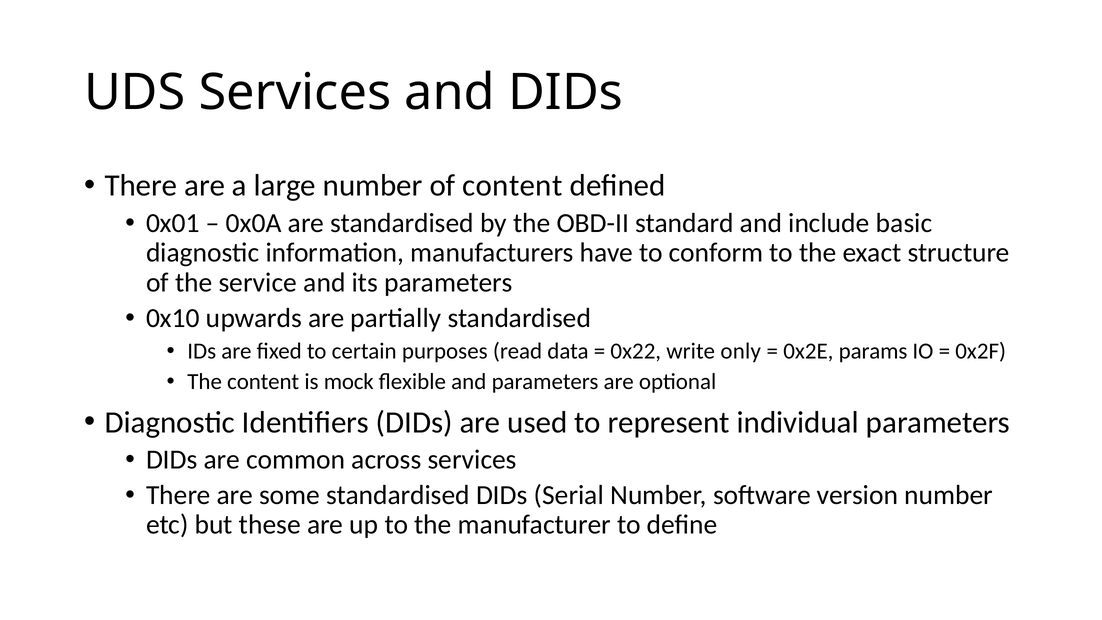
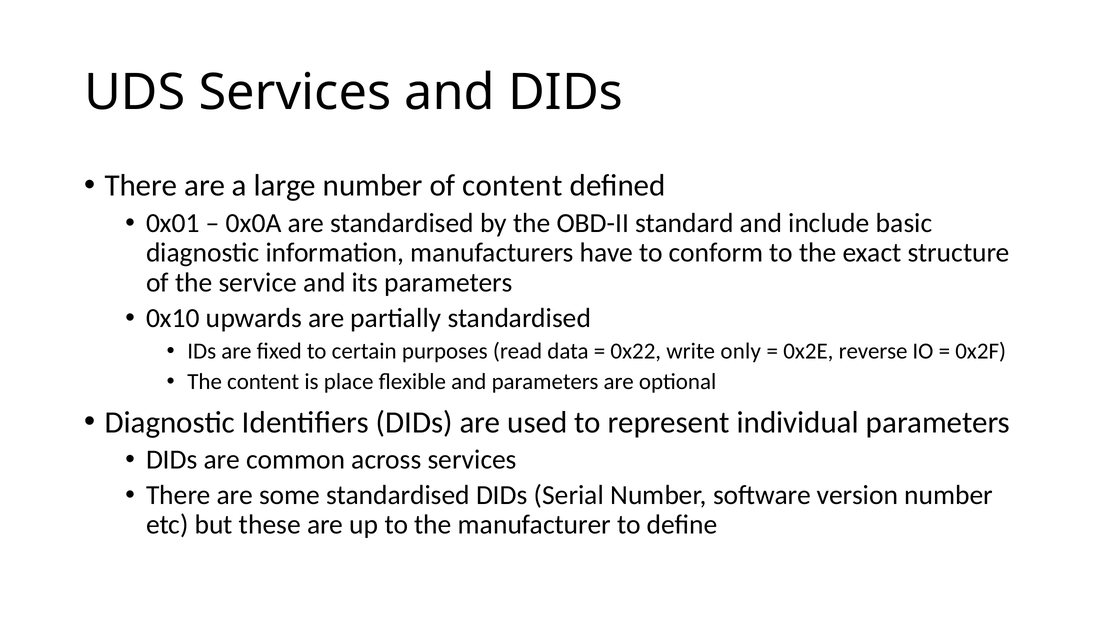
params: params -> reverse (873, 351)
mock: mock -> place (349, 382)
